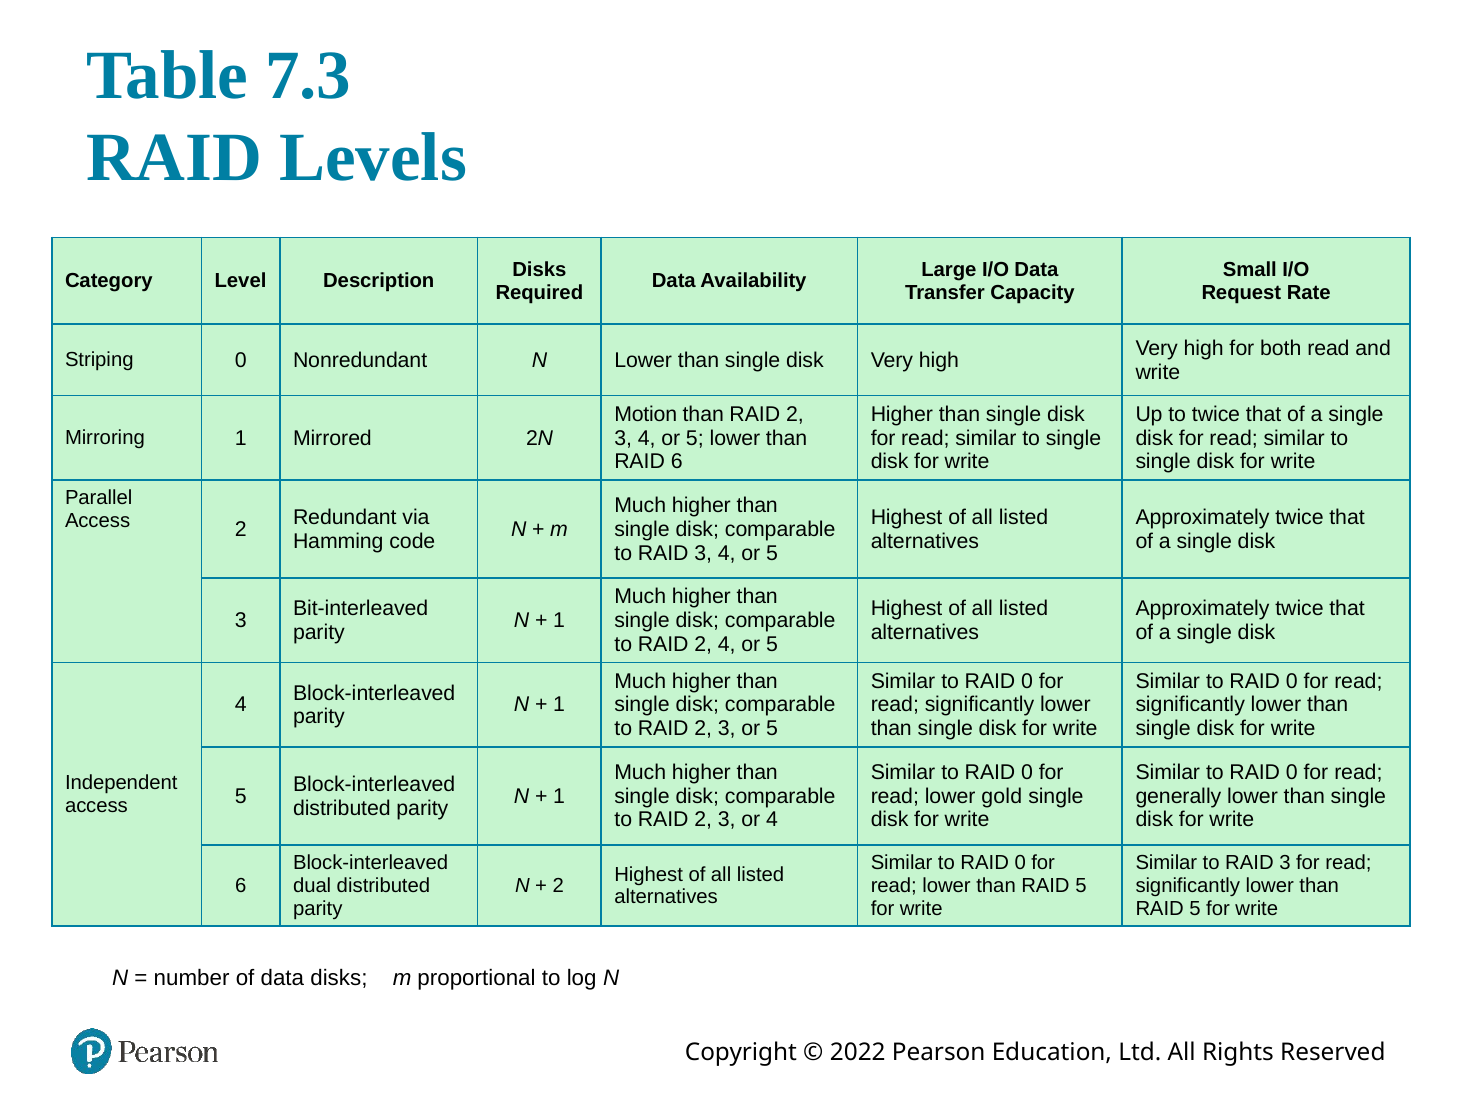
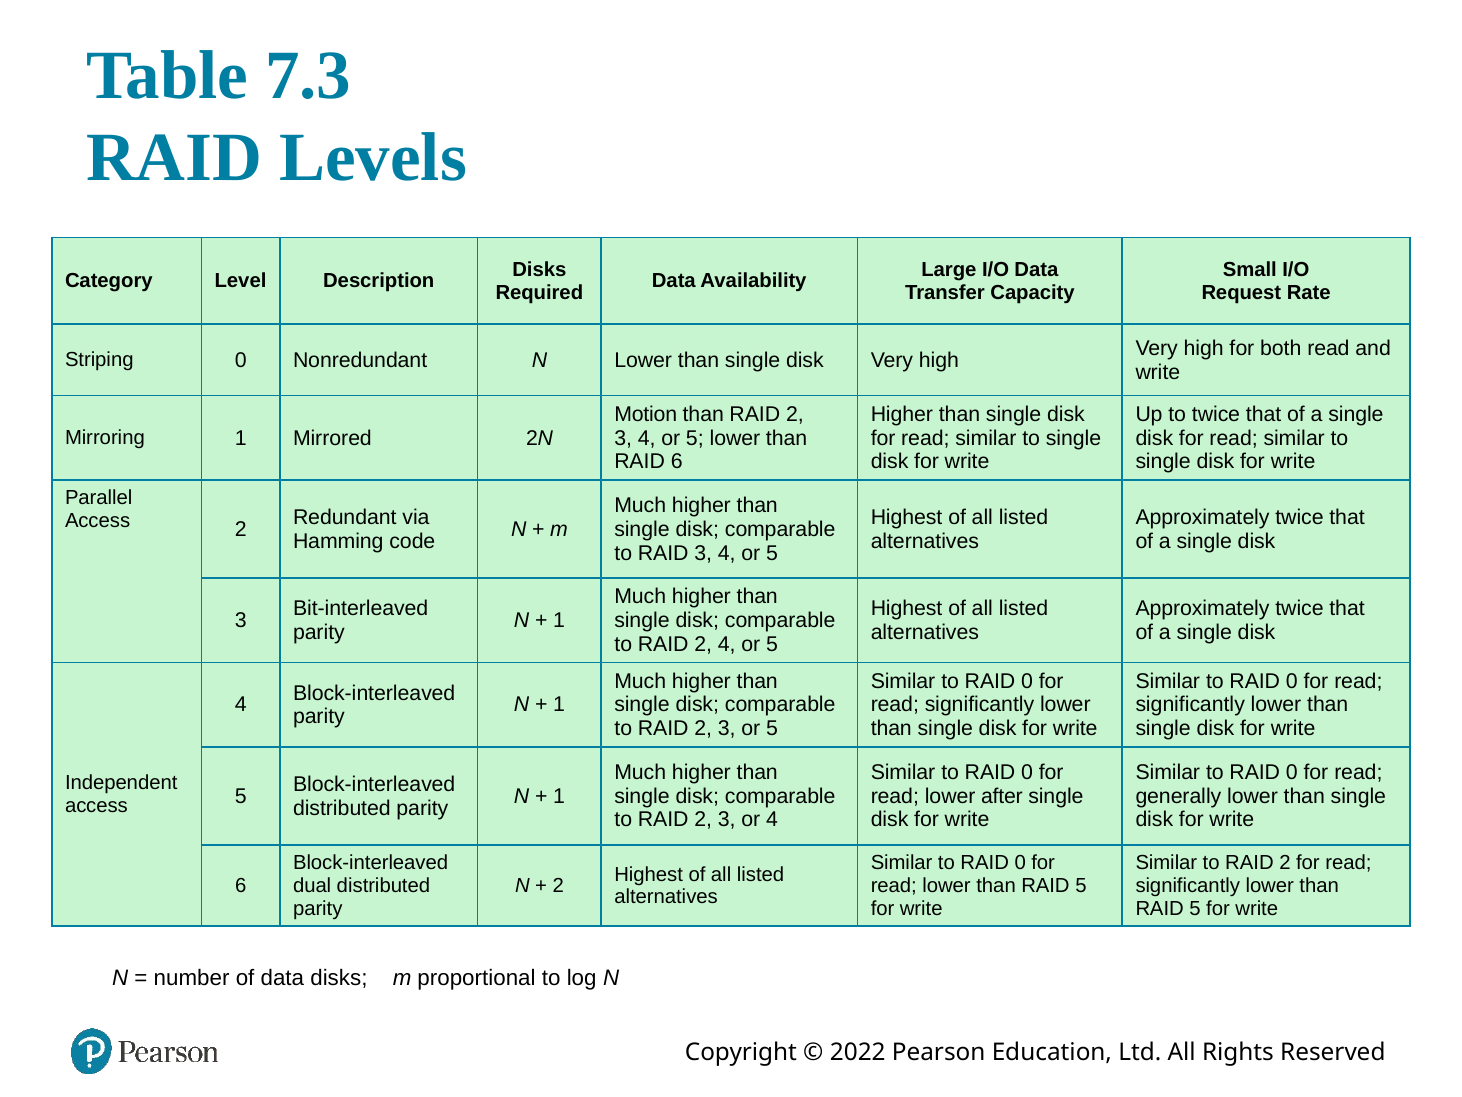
gold: gold -> after (1002, 796)
Similar to RAID 3: 3 -> 2 (1285, 863)
